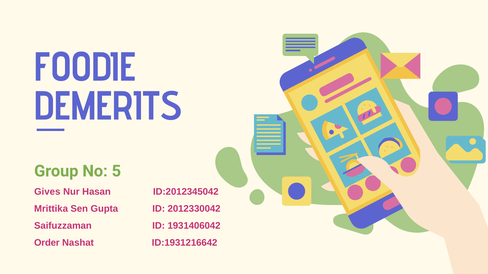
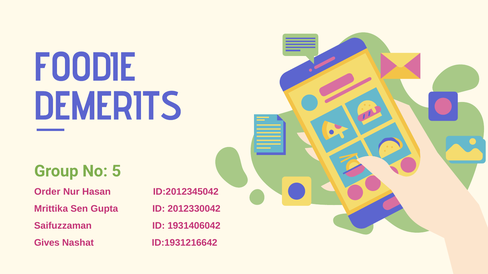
Gives: Gives -> Order (47, 192)
Order: Order -> Gives (47, 243)
